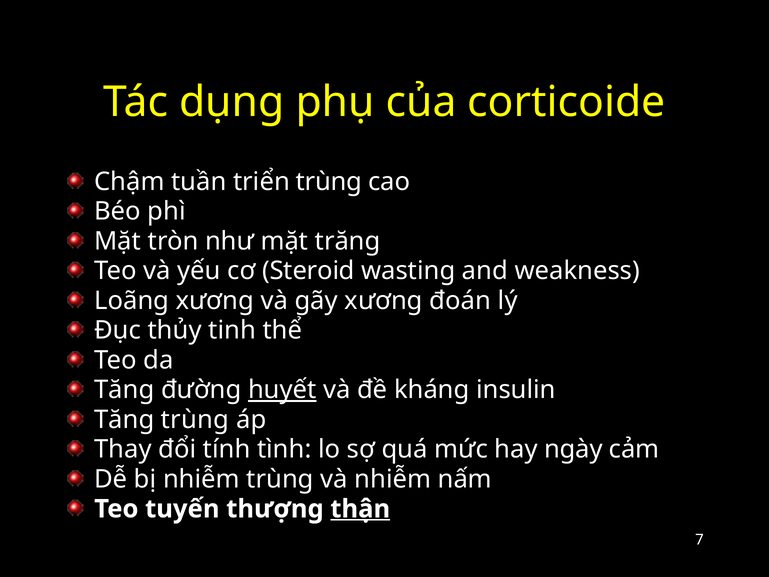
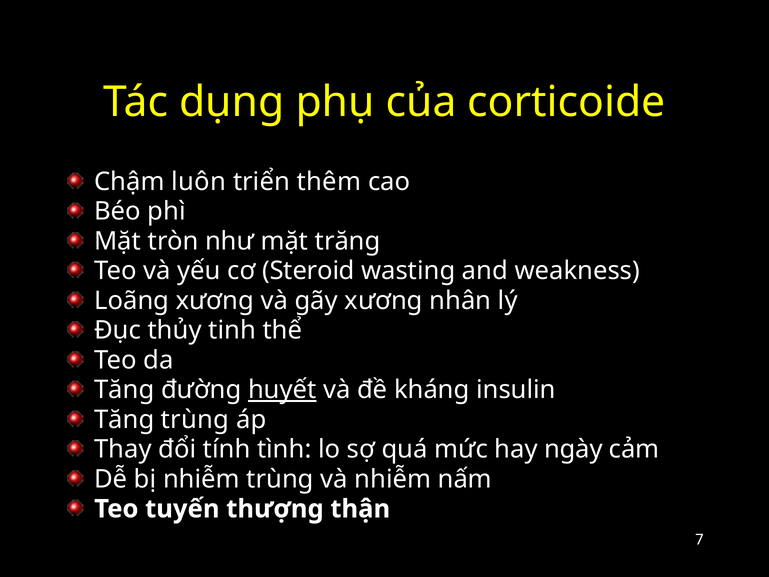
tuần: tuần -> luôn (199, 182)
triển trùng: trùng -> thêm (329, 182)
đoán: đoán -> nhân (460, 301)
thận underline: present -> none (360, 509)
